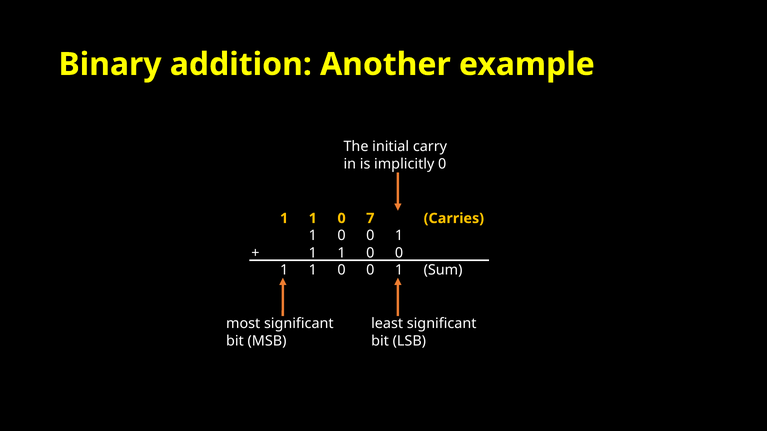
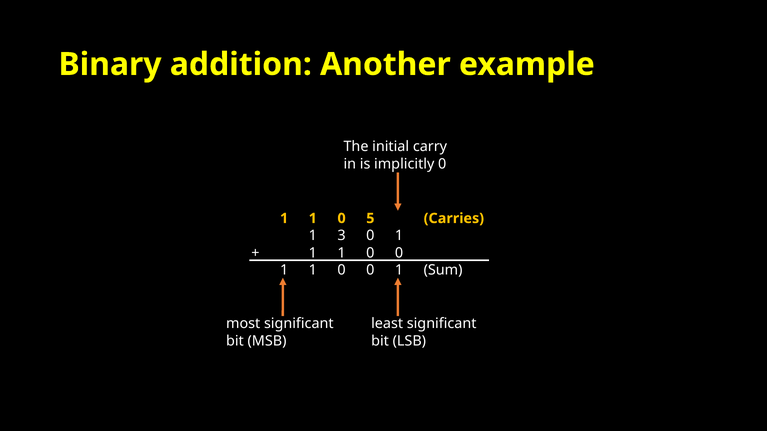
7: 7 -> 5 (370, 219)
0: 0 -> 3 (342, 236)
